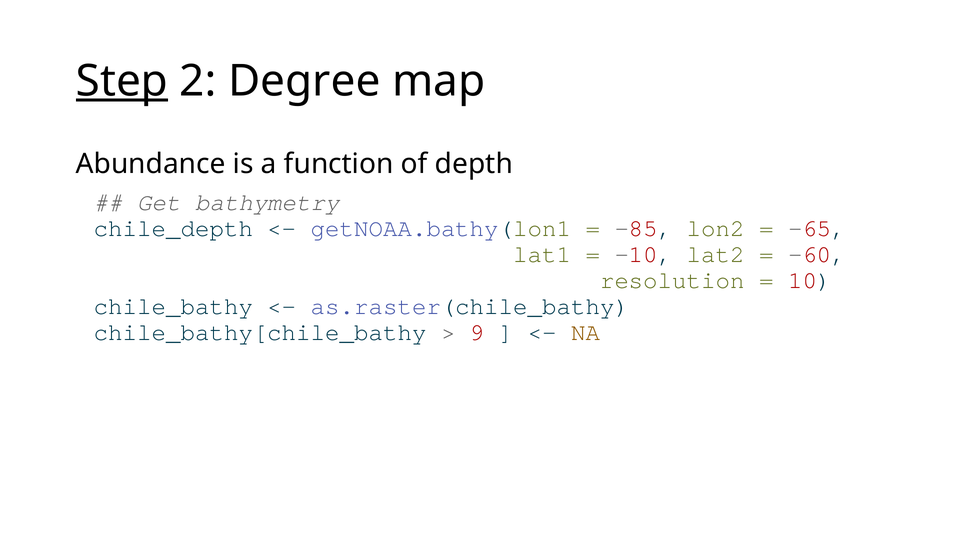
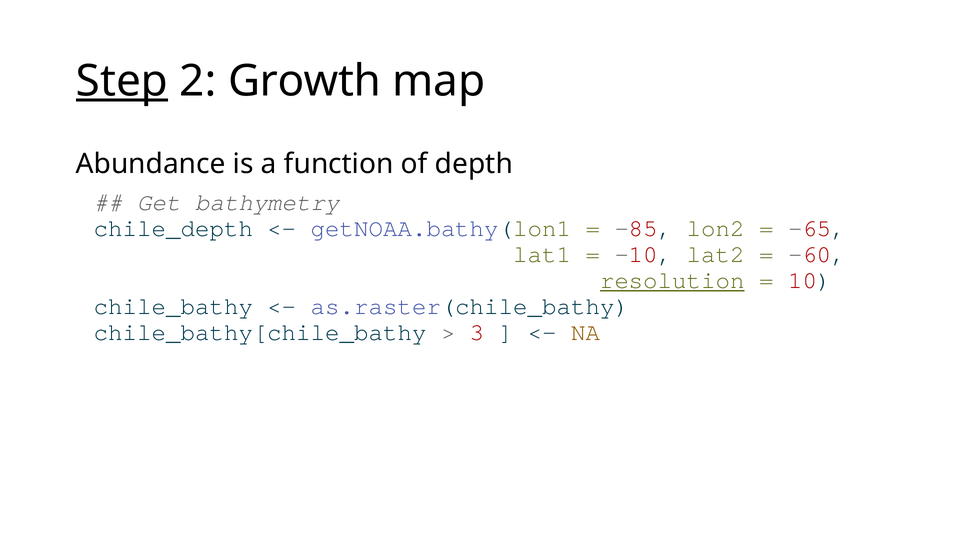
Degree: Degree -> Growth (305, 81)
resolution underline: none -> present (672, 281)
9: 9 -> 3 (477, 333)
